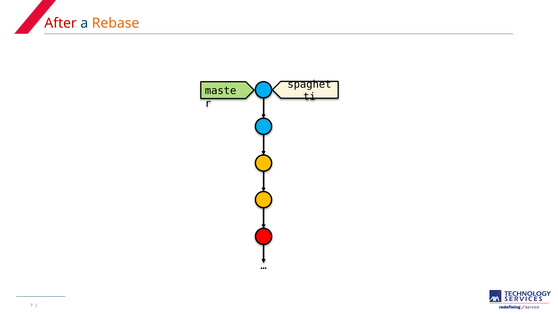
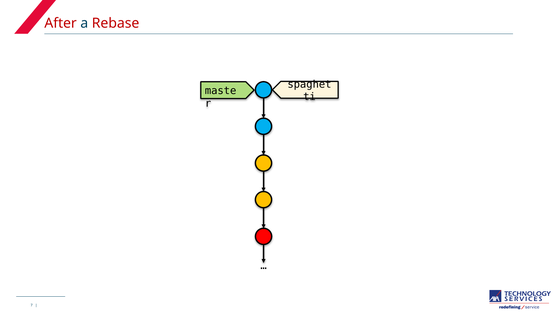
Rebase colour: orange -> red (116, 23)
